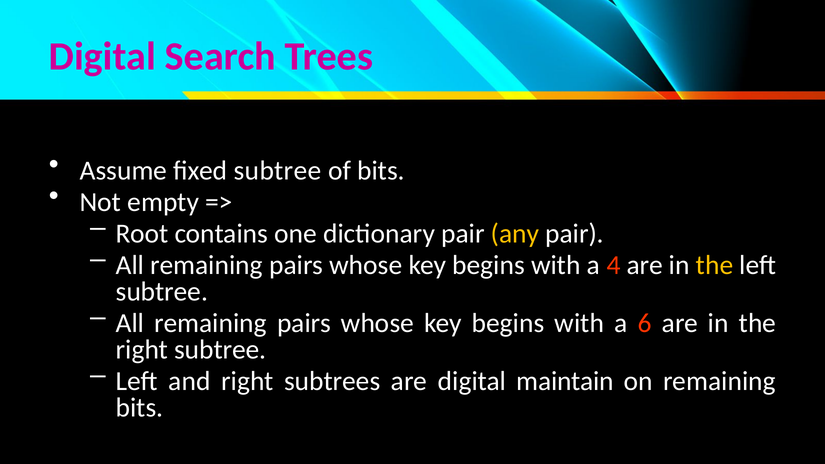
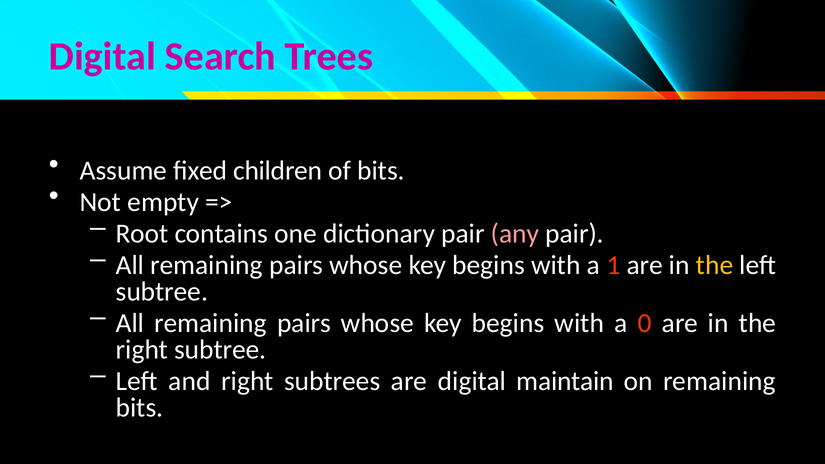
fixed subtree: subtree -> children (278, 171)
any colour: yellow -> pink (515, 234)
4: 4 -> 1 (614, 265)
6: 6 -> 0 (645, 323)
